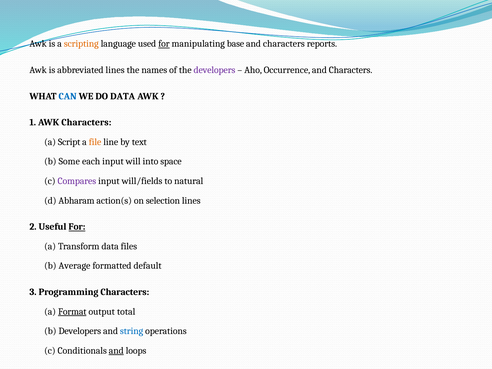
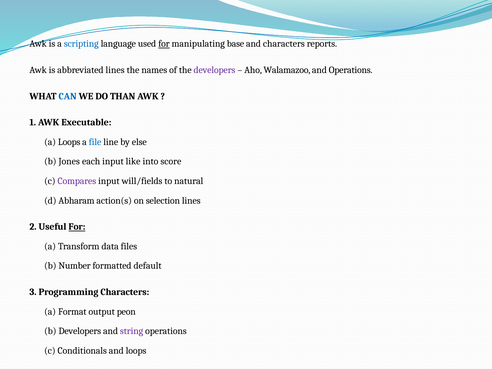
scripting colour: orange -> blue (81, 44)
Occurrence: Occurrence -> Walamazoo (287, 70)
Characters: Characters -> Operations (351, 70)
DO DATA: DATA -> THAN (123, 96)
AWK Characters: Characters -> Executable (86, 122)
a Script: Script -> Loops (69, 142)
file colour: orange -> blue (95, 142)
text: text -> else (139, 142)
Some: Some -> Jones (69, 162)
will: will -> like (133, 162)
space: space -> score (171, 162)
Average: Average -> Number (75, 266)
Format underline: present -> none (72, 312)
total: total -> peon (126, 312)
string colour: blue -> purple (132, 331)
and underline: present -> none (116, 351)
